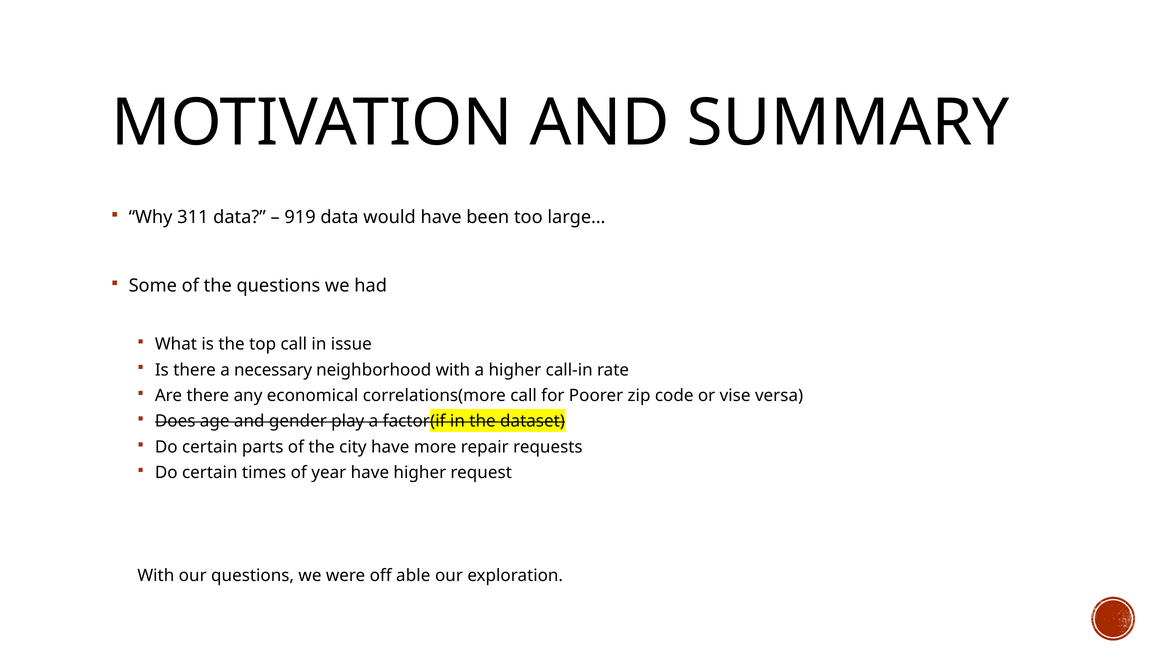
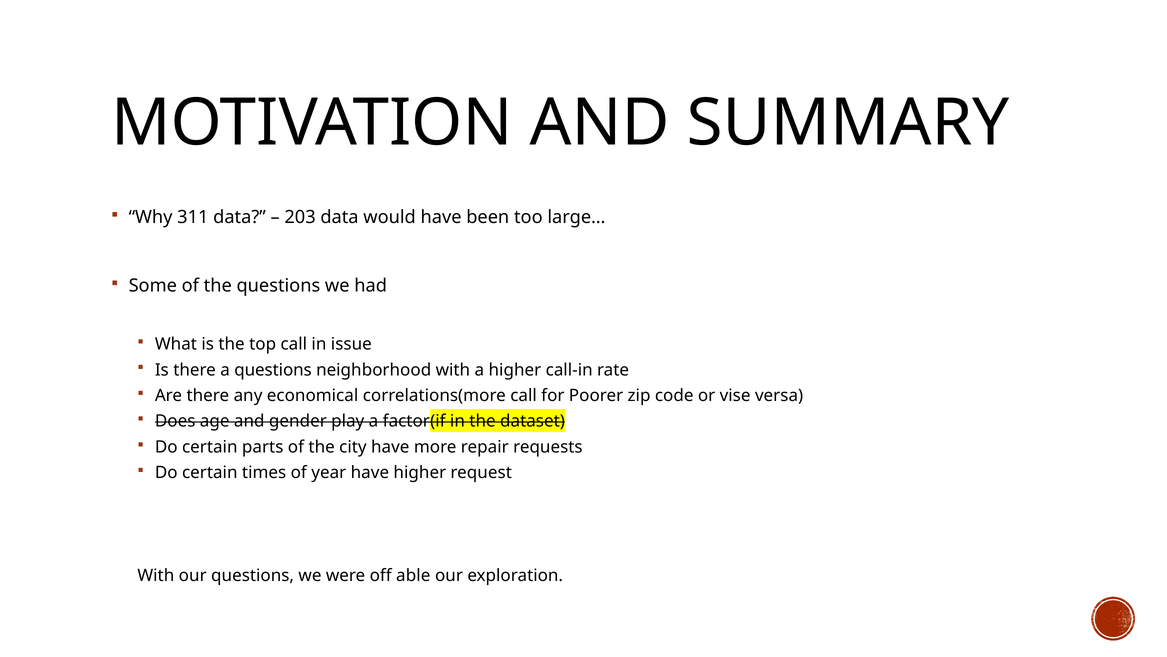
919: 919 -> 203 (300, 217)
a necessary: necessary -> questions (273, 370)
